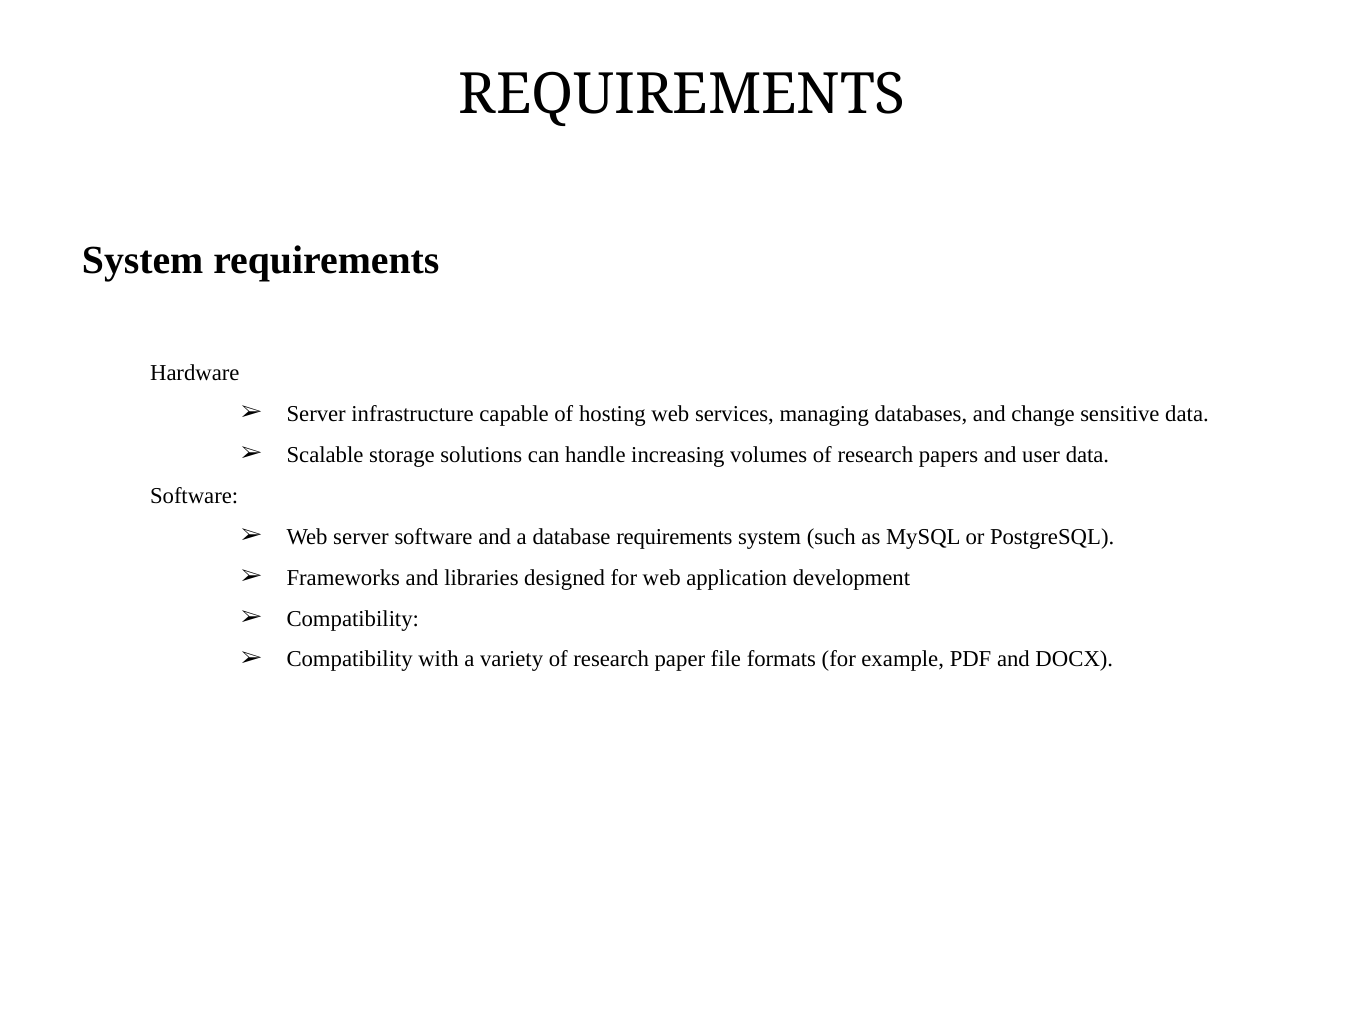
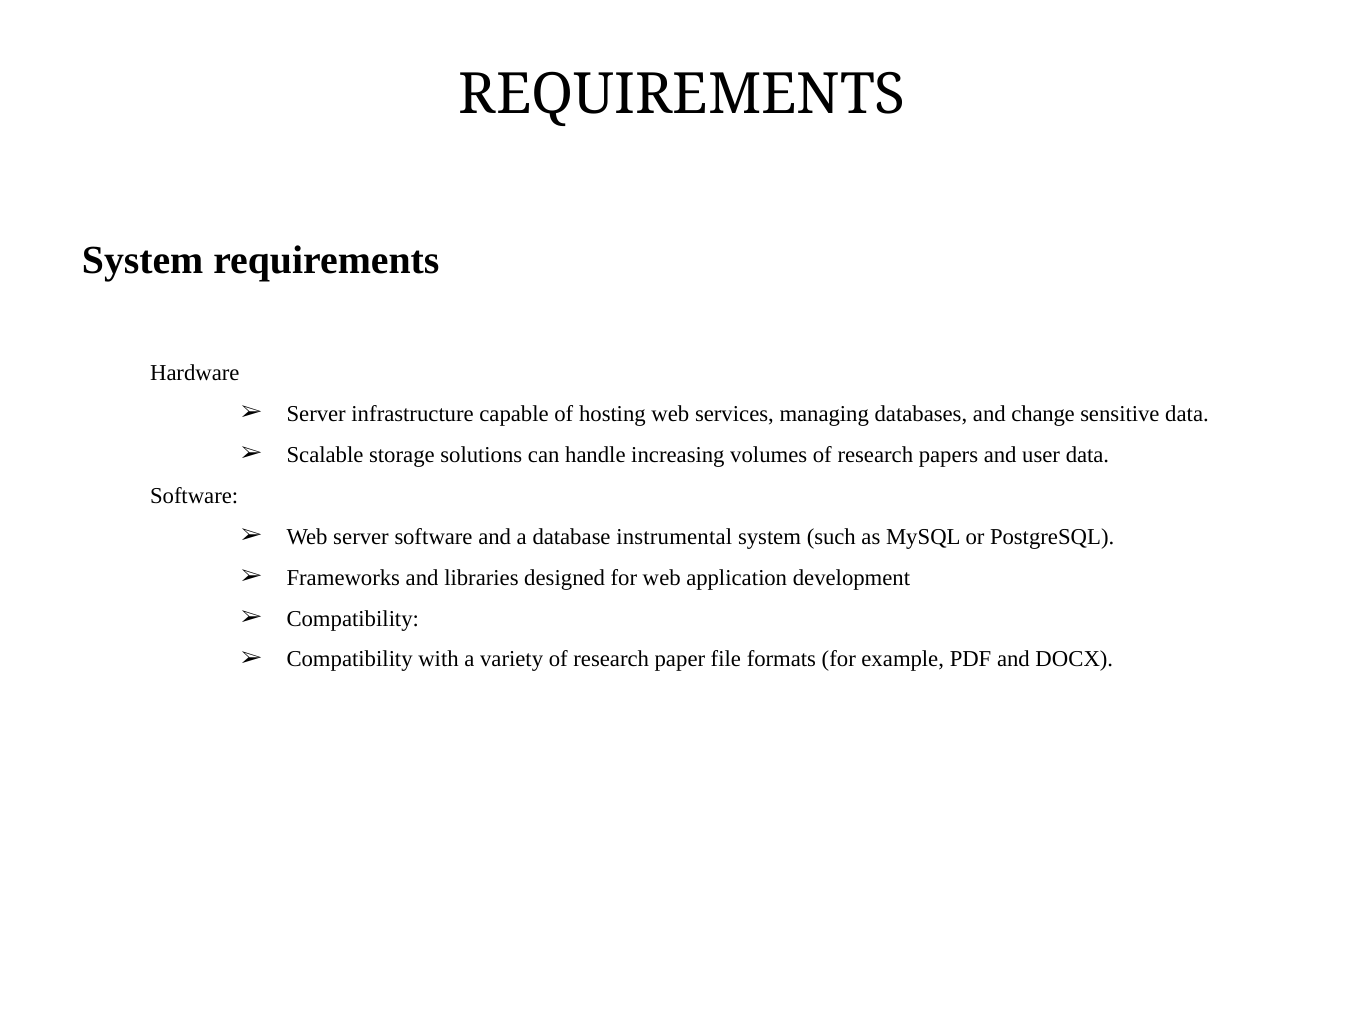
database requirements: requirements -> instrumental (674, 536)
